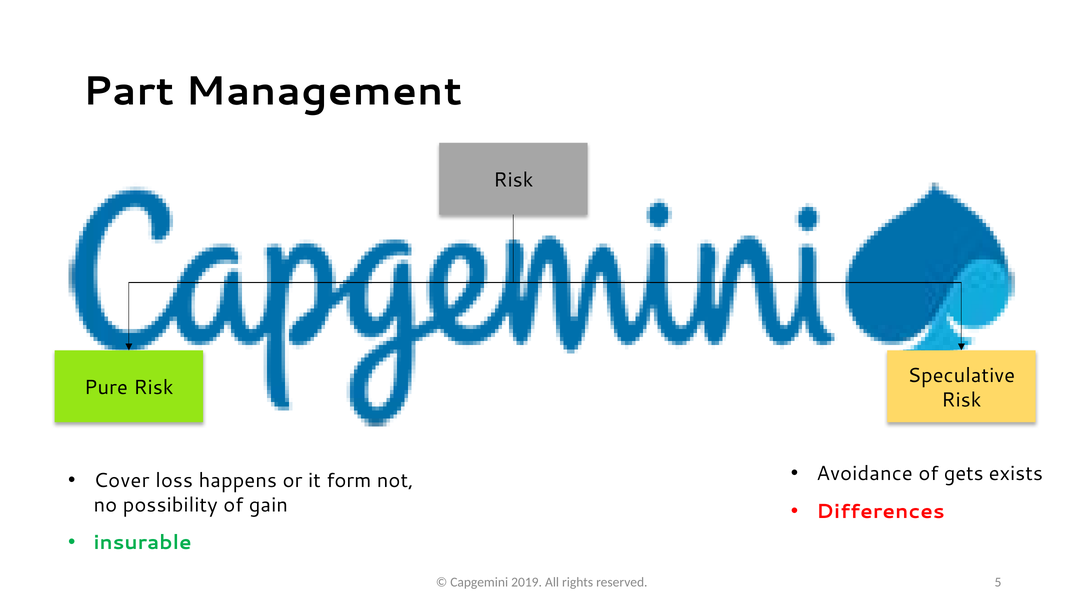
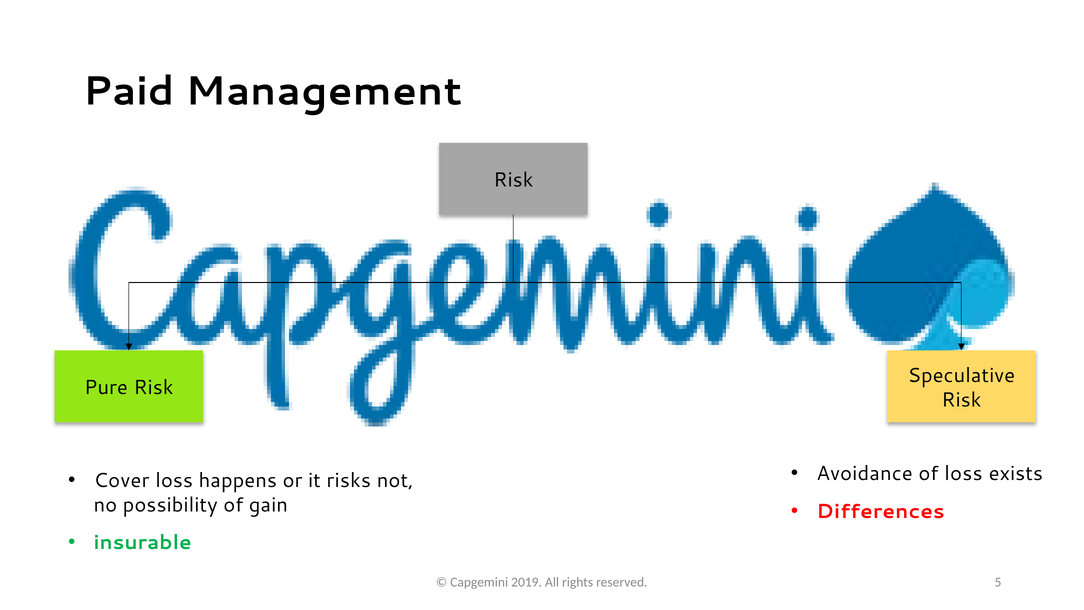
Part: Part -> Paid (129, 91)
of gets: gets -> loss (964, 474)
form: form -> risks (349, 480)
